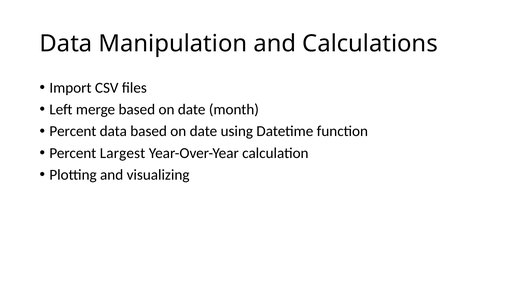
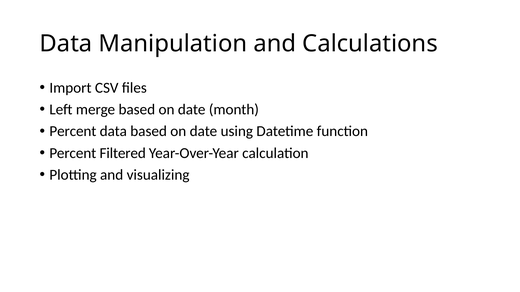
Largest: Largest -> Filtered (123, 153)
